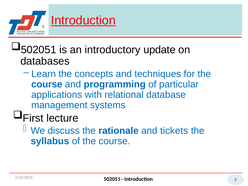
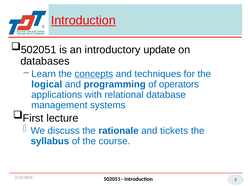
concepts underline: none -> present (94, 74)
course: course -> logical (47, 84)
particular: particular -> operators (179, 84)
